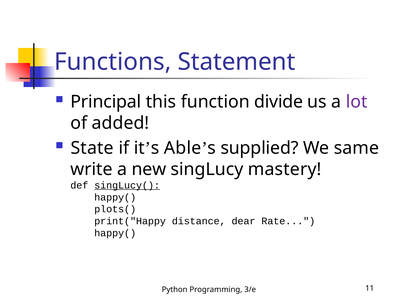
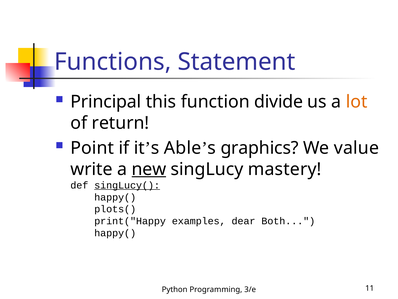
lot colour: purple -> orange (357, 102)
added: added -> return (120, 123)
State: State -> Point (92, 148)
supplied: supplied -> graphics (260, 148)
same: same -> value (356, 148)
new underline: none -> present (149, 169)
distance: distance -> examples (199, 221)
Rate: Rate -> Both (288, 221)
